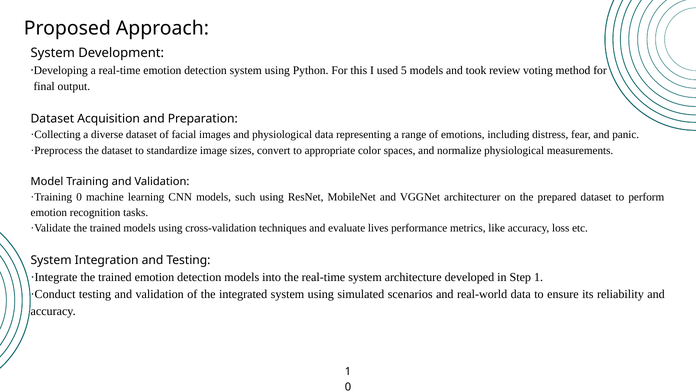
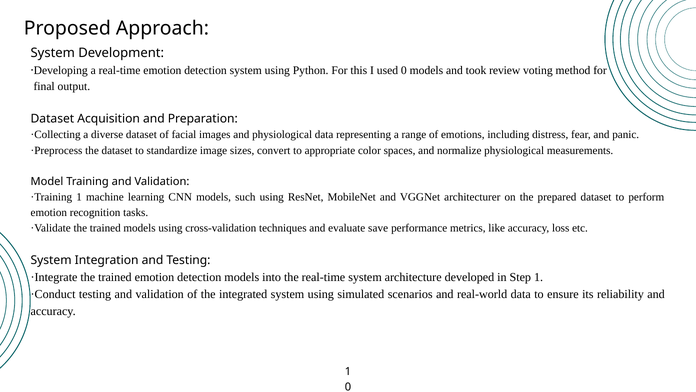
used 5: 5 -> 0 (404, 70)
·Training 0: 0 -> 1 (79, 197)
lives: lives -> save (378, 228)
